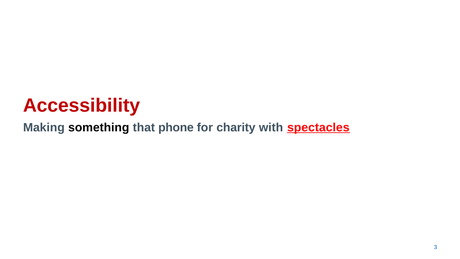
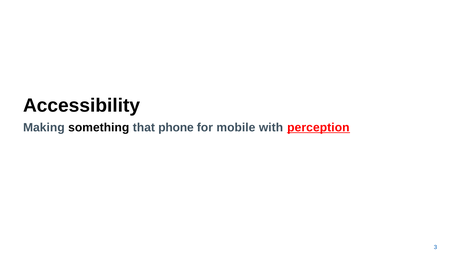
Accessibility colour: red -> black (82, 105)
charity: charity -> mobile (236, 127)
spectacles: spectacles -> perception (318, 127)
